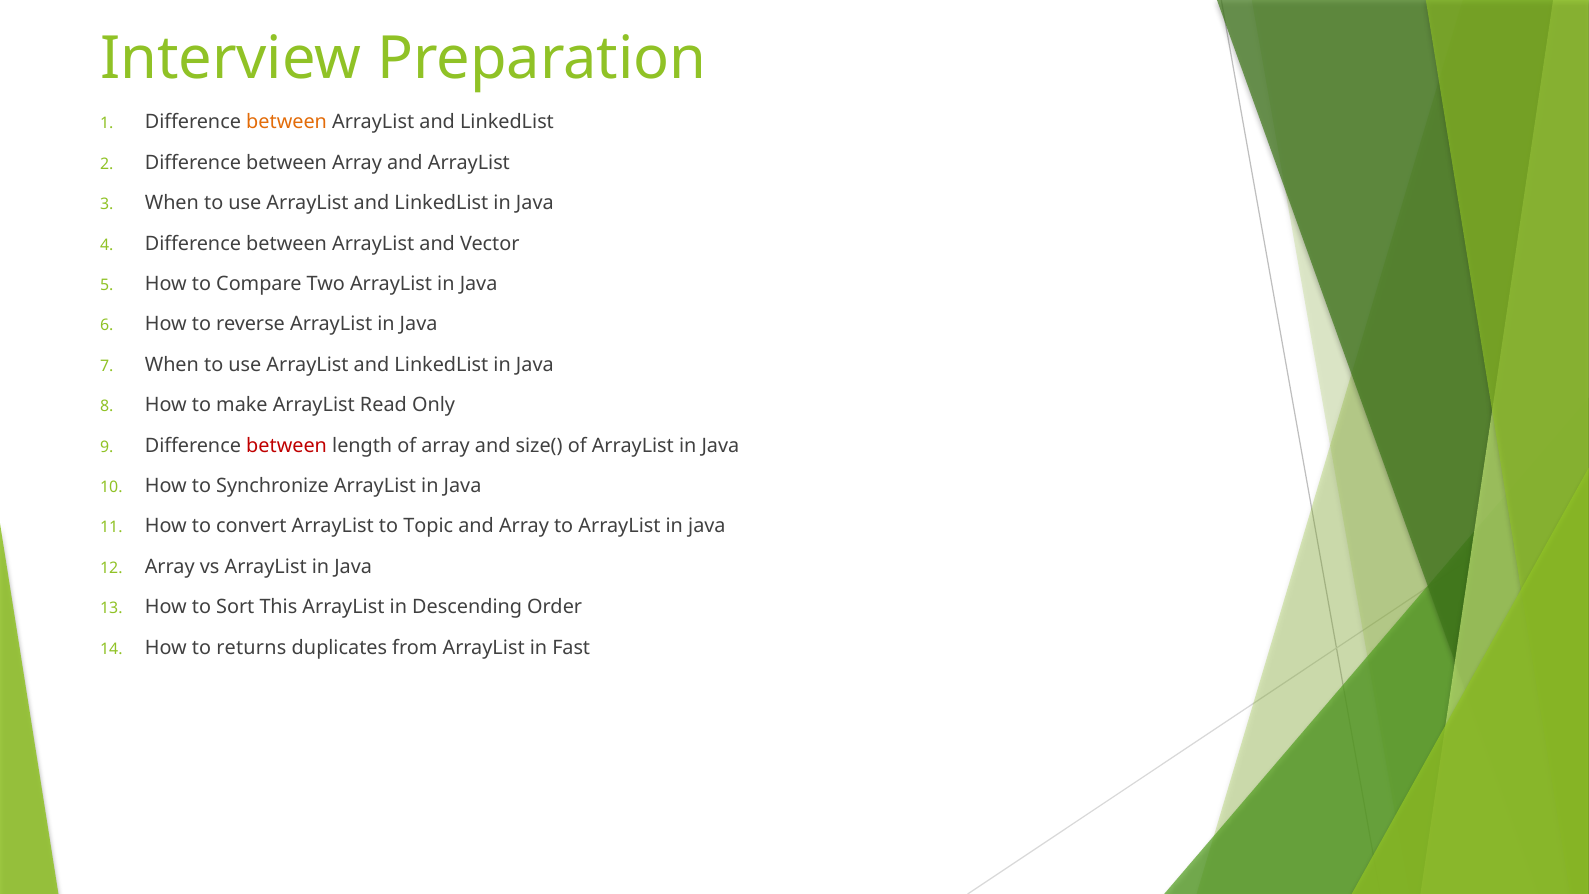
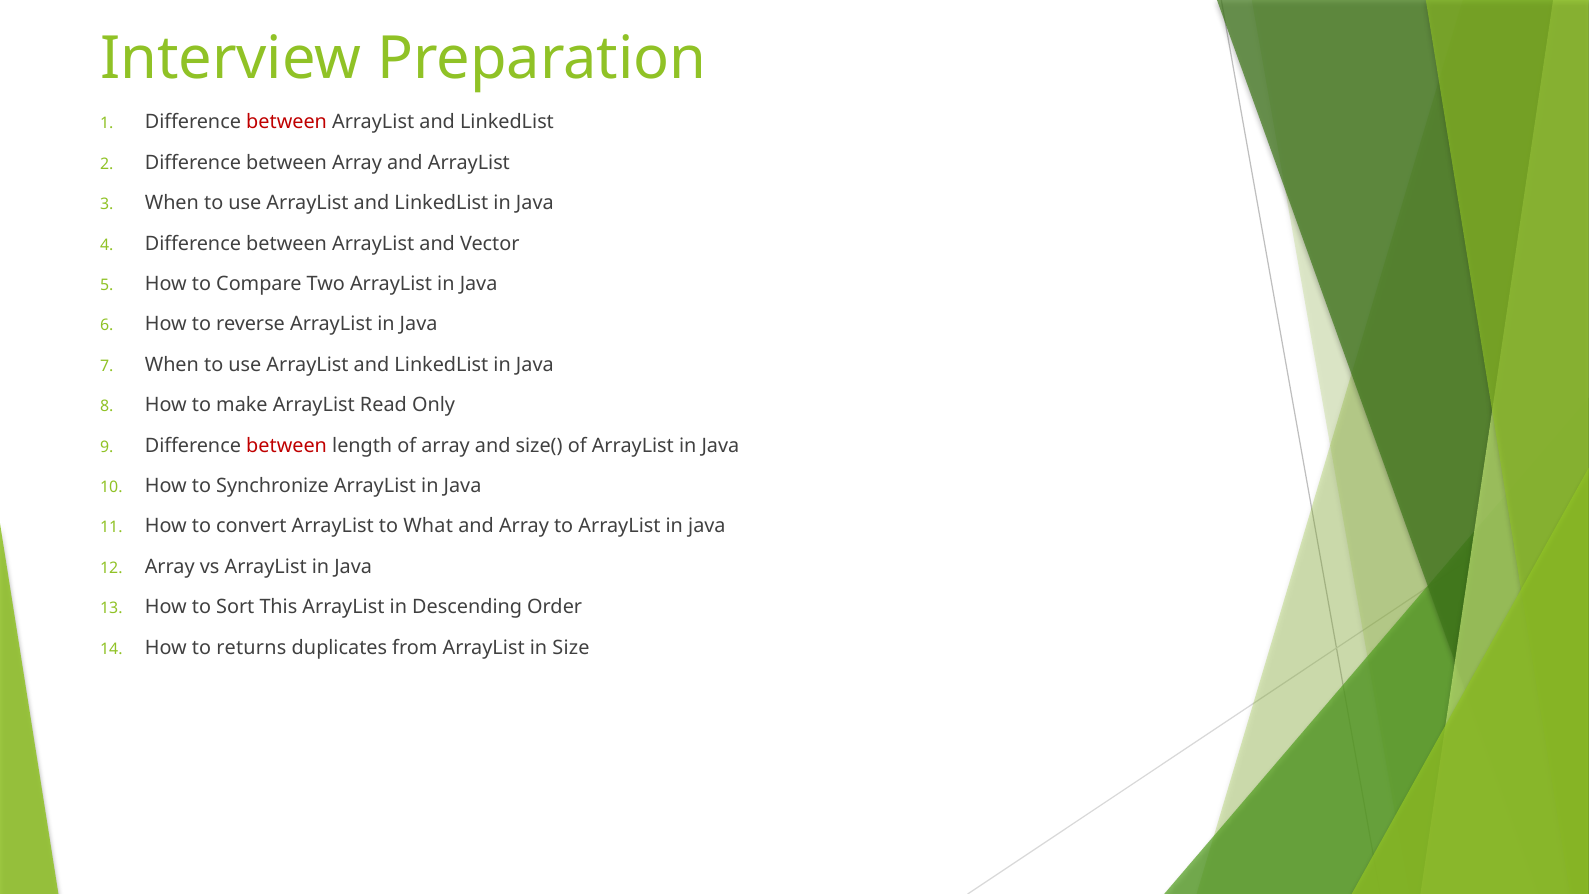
between colour: orange -> red (287, 122)
Topic: Topic -> What (428, 526)
Fast: Fast -> Size (571, 647)
